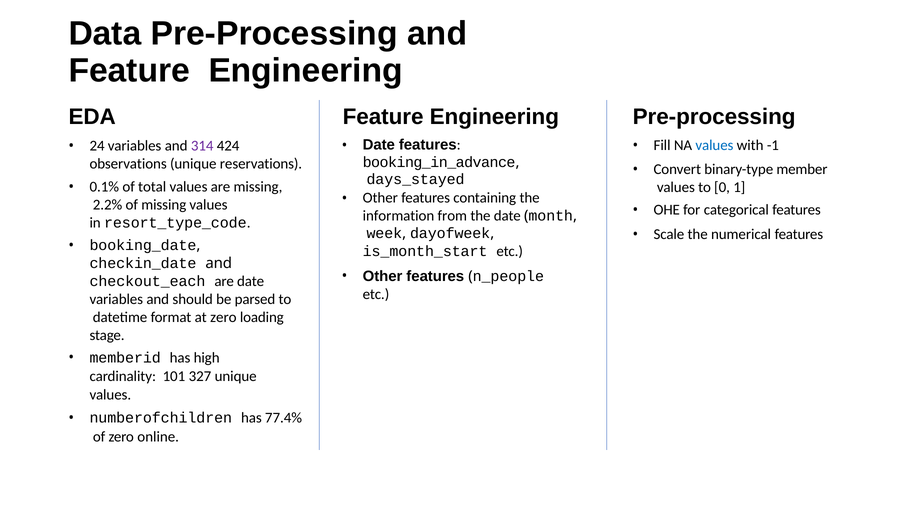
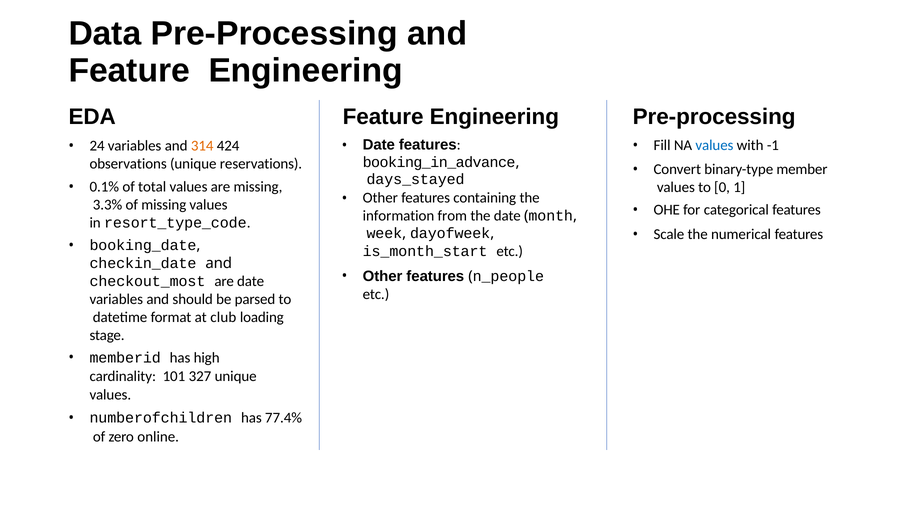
314 colour: purple -> orange (202, 146)
2.2%: 2.2% -> 3.3% (108, 205)
checkout_each: checkout_each -> checkout_most (147, 281)
at zero: zero -> club (223, 317)
